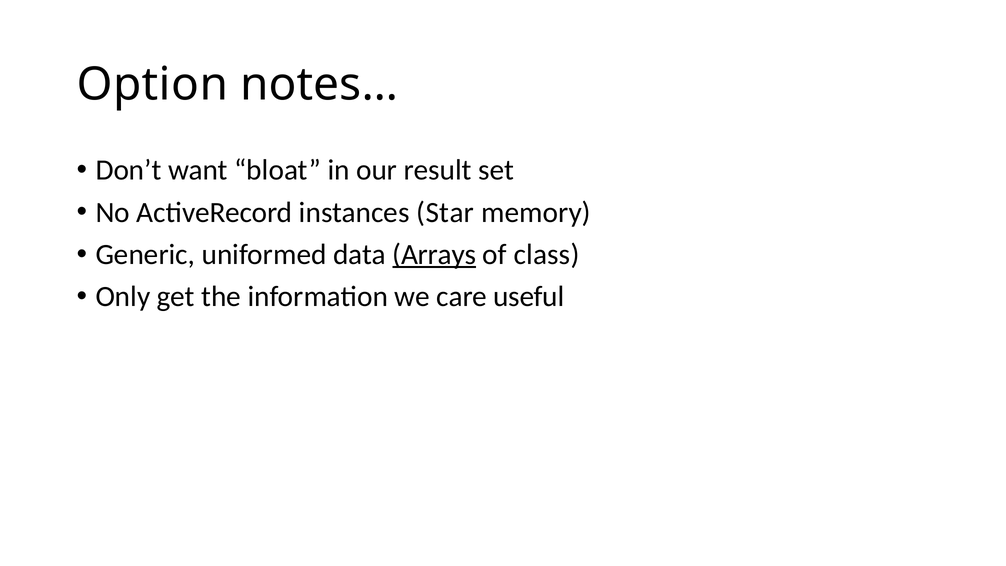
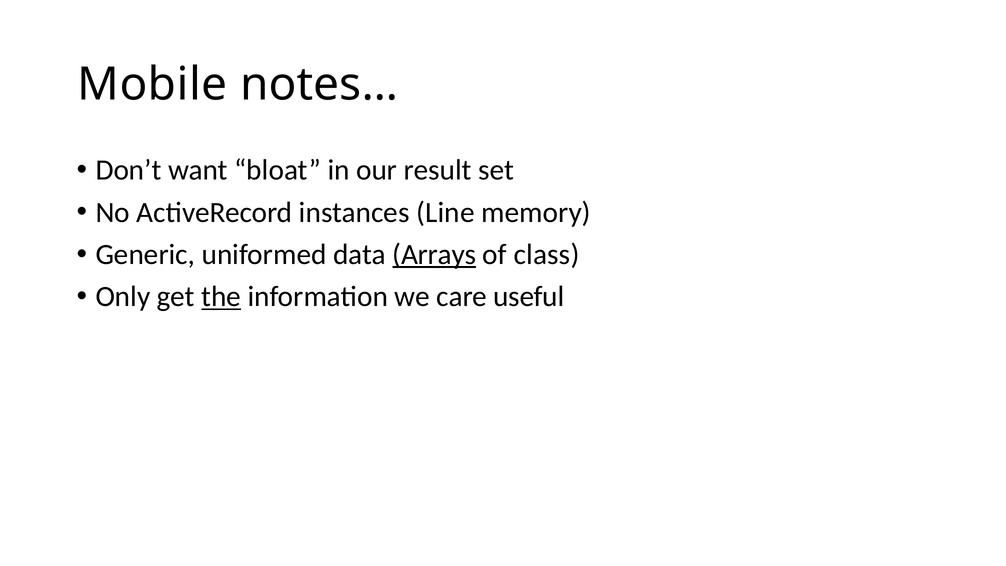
Option: Option -> Mobile (152, 85)
Star: Star -> Line (445, 212)
the underline: none -> present (221, 297)
